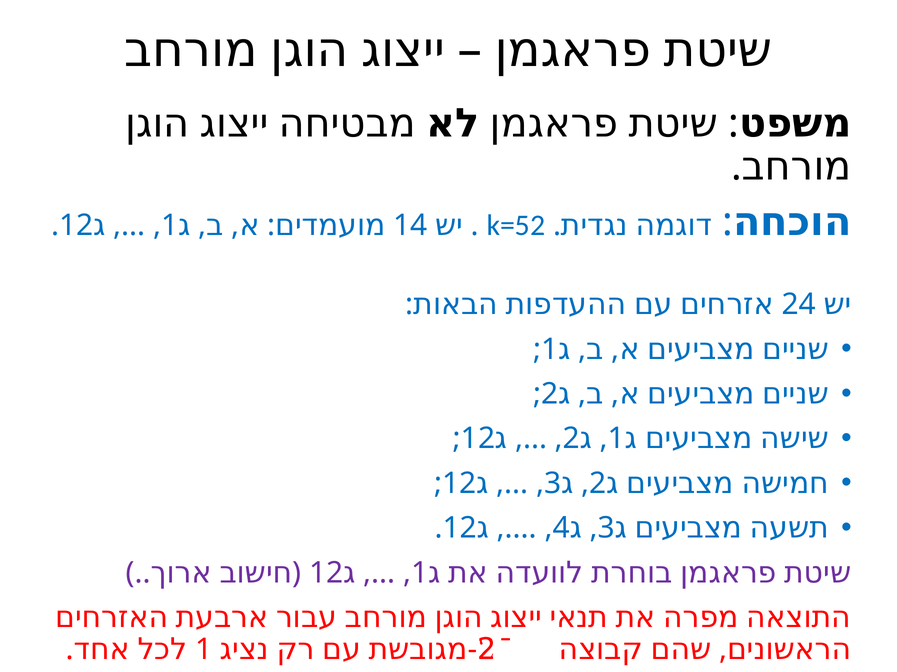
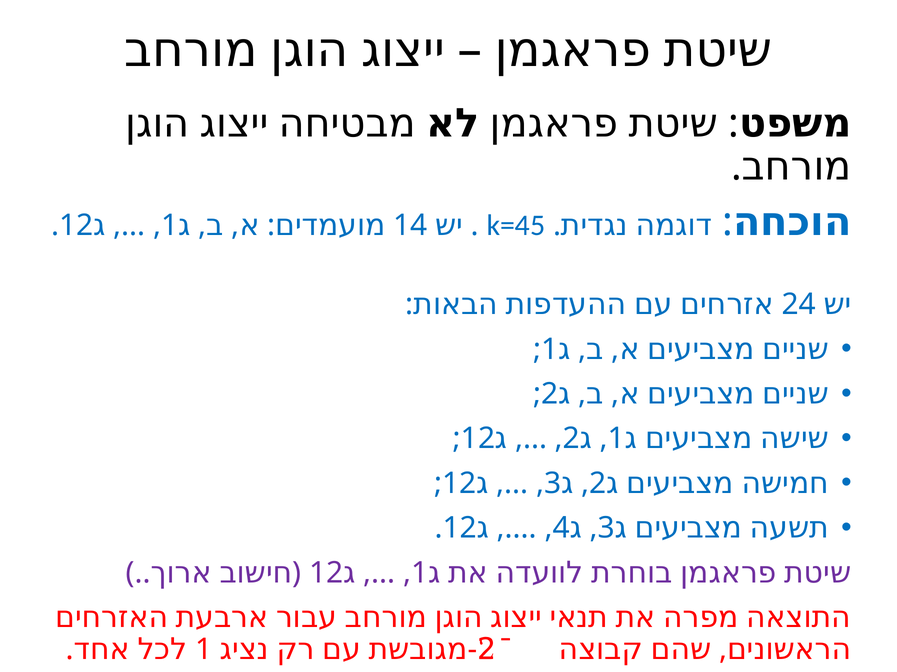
k=52: k=52 -> k=45 (516, 226)
